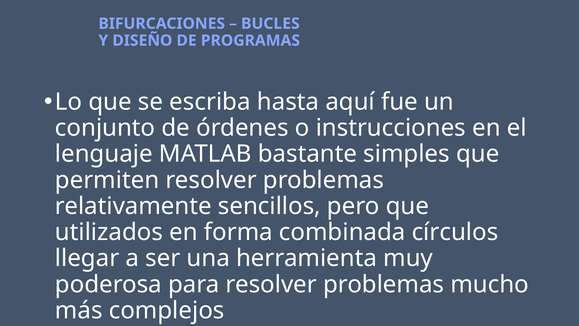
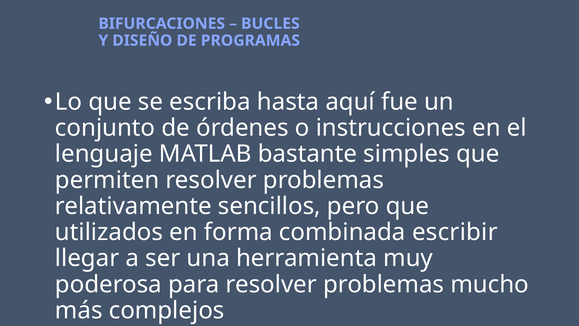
círculos: círculos -> escribir (455, 232)
